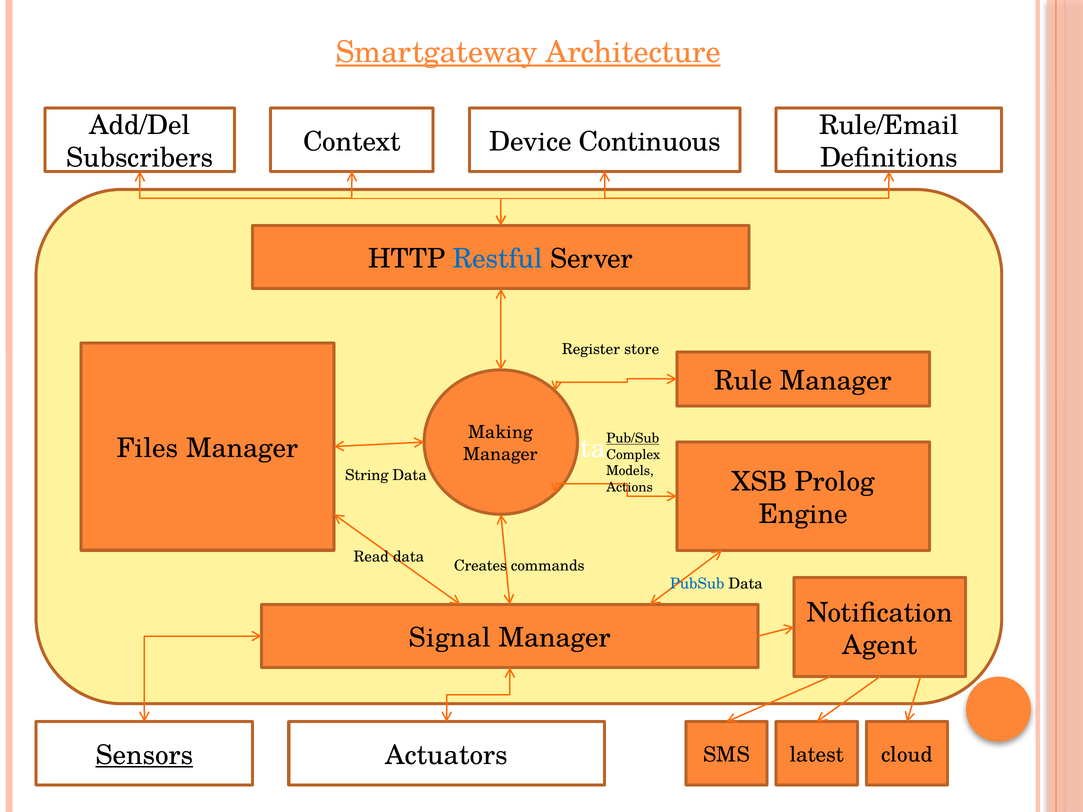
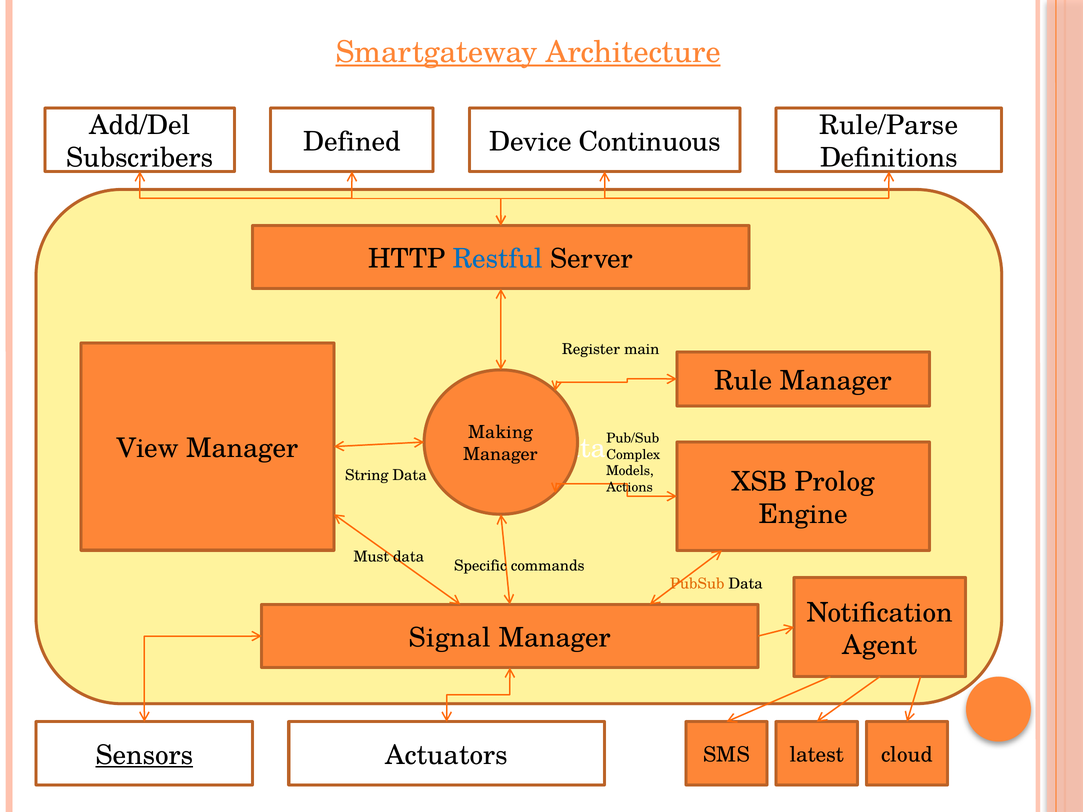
Rule/Email: Rule/Email -> Rule/Parse (889, 126)
Context: Context -> Defined (352, 142)
store: store -> main (642, 349)
Pub/Sub underline: present -> none (633, 439)
Files: Files -> View (148, 449)
Read: Read -> Must (371, 557)
Creates: Creates -> Specific (480, 566)
PubSub colour: blue -> orange (697, 584)
